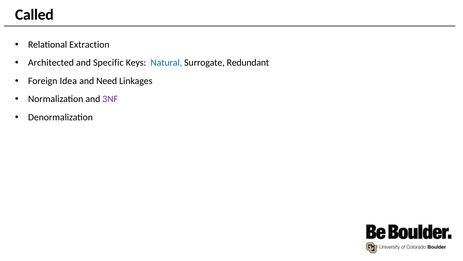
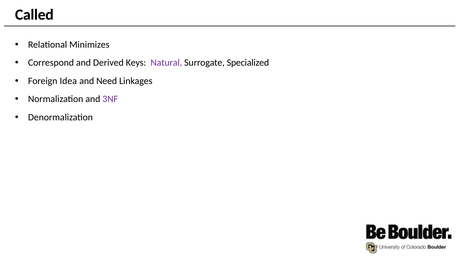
Extraction: Extraction -> Minimizes (89, 45)
Architected: Architected -> Correspond (51, 63)
Specific: Specific -> Derived (108, 63)
Natural colour: blue -> purple (166, 63)
Redundant: Redundant -> Specialized (248, 63)
